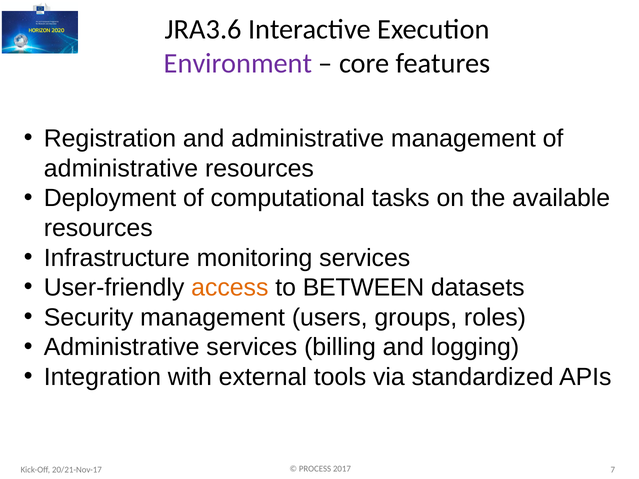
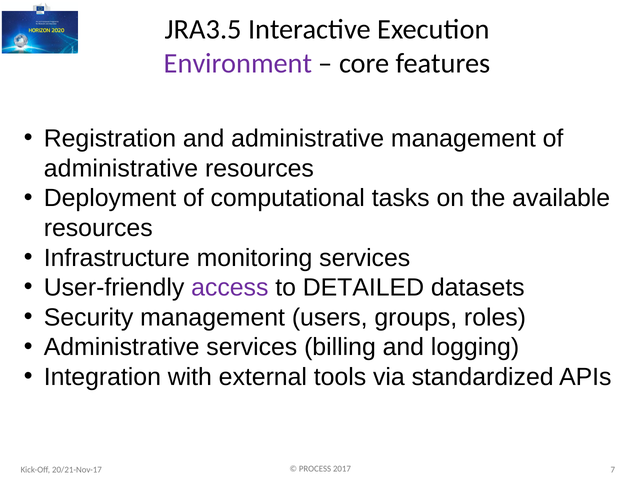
JRA3.6: JRA3.6 -> JRA3.5 (203, 30)
access colour: orange -> purple (230, 288)
BETWEEN: BETWEEN -> DETAILED (363, 288)
